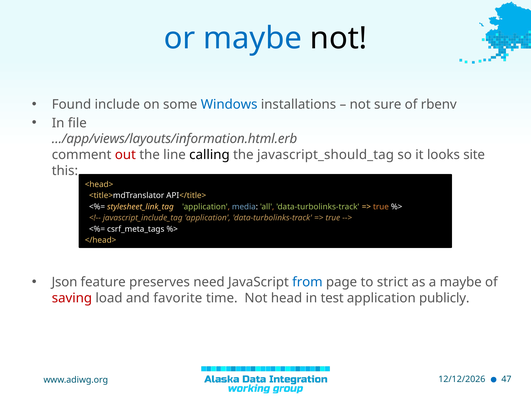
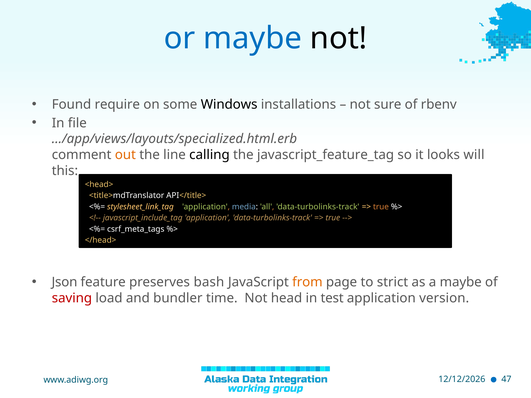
include: include -> require (117, 104)
Windows colour: blue -> black (229, 104)
…/app/views/layouts/information.html.erb: …/app/views/layouts/information.html.erb -> …/app/views/layouts/specialized.html.erb (174, 139)
out colour: red -> orange (125, 155)
javascript_should_tag: javascript_should_tag -> javascript_feature_tag (326, 155)
site: site -> will (474, 155)
need: need -> bash (209, 282)
from colour: blue -> orange (307, 282)
favorite: favorite -> bundler (178, 298)
publicly: publicly -> version (444, 298)
